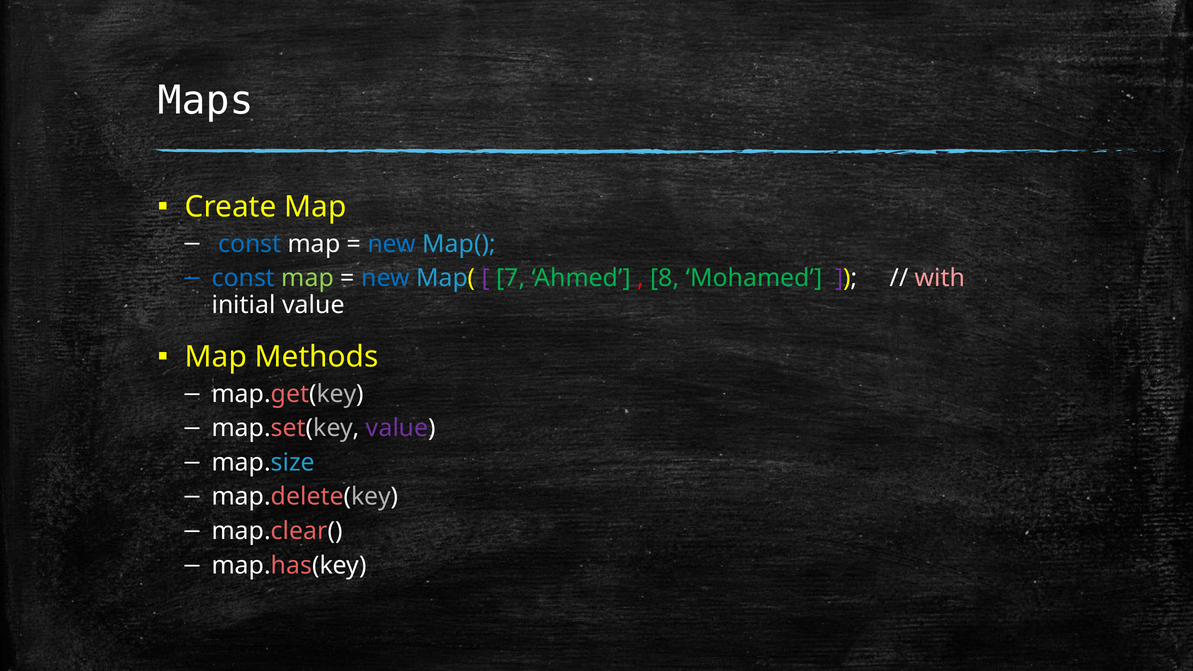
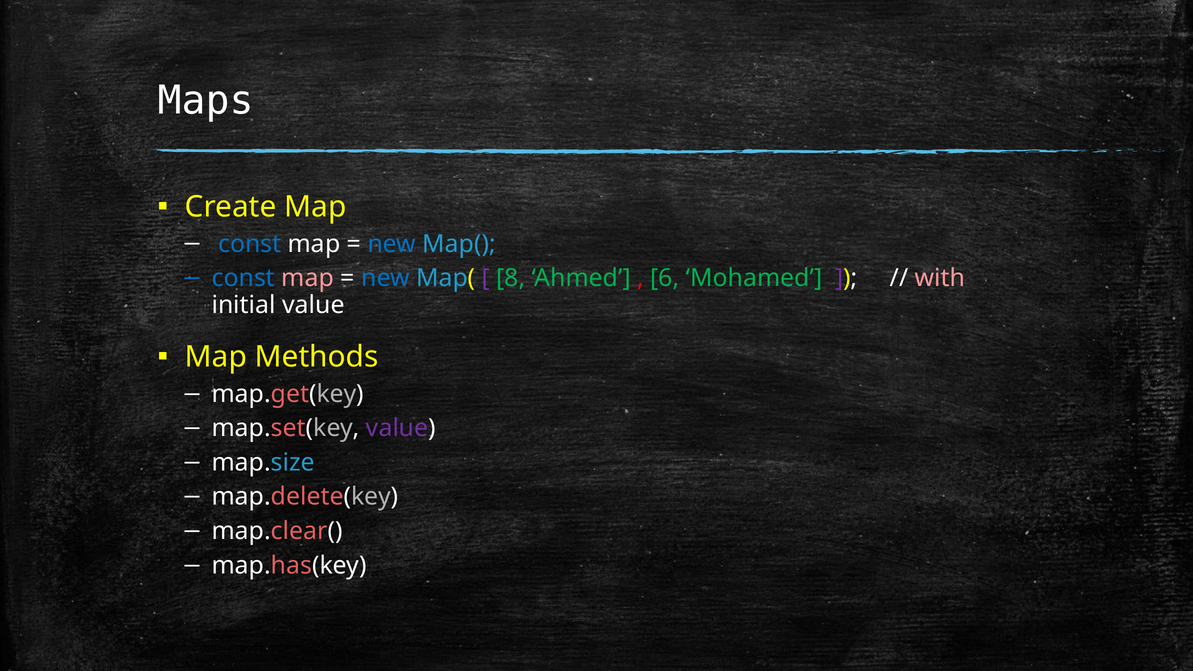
map colour: light green -> pink (308, 278)
7: 7 -> 8 (511, 278)
8: 8 -> 6 (665, 278)
